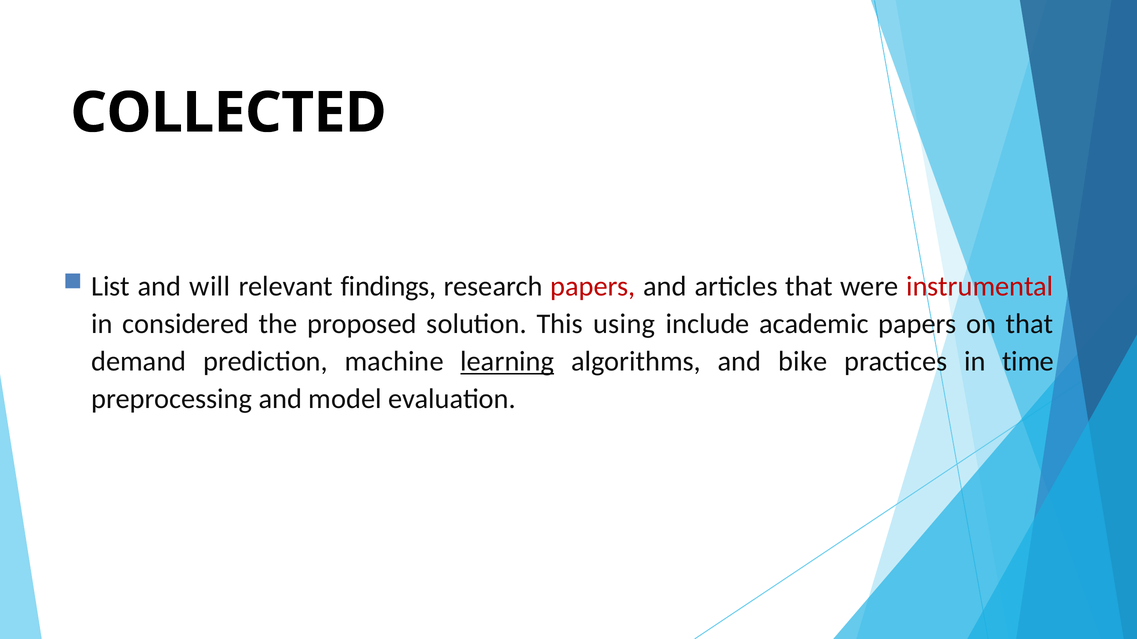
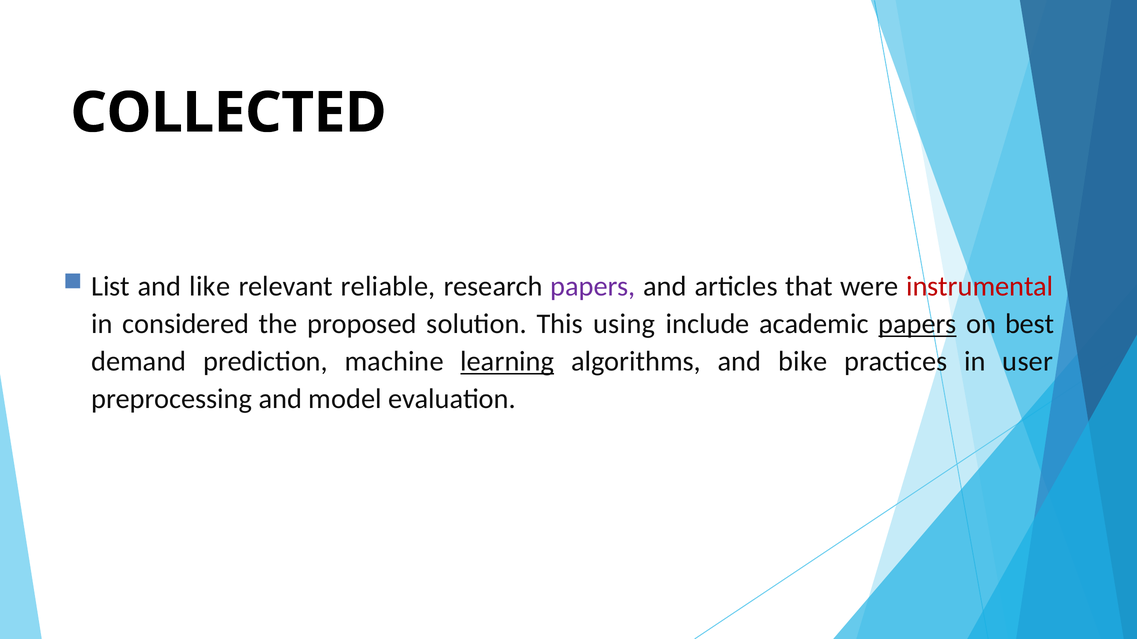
will: will -> like (210, 287)
findings: findings -> reliable (388, 287)
papers colour: red -> purple (593, 287)
papers underline: none -> present (917, 324)
on that: that -> best (1030, 324)
time: time -> user (1028, 362)
